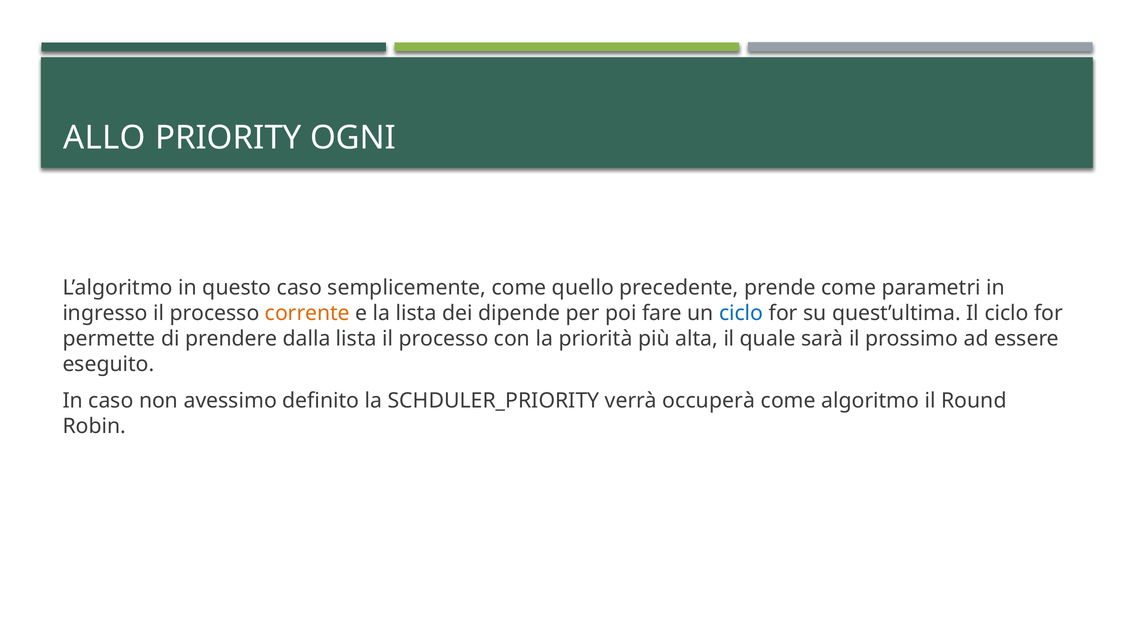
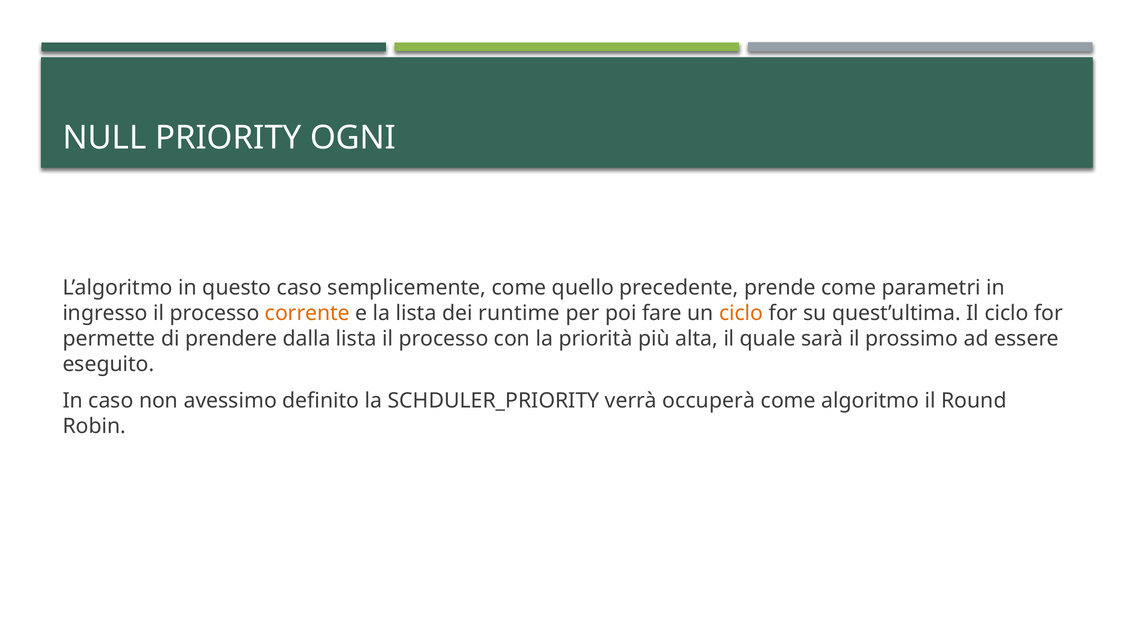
ALLO: ALLO -> NULL (105, 138)
dipende: dipende -> runtime (519, 313)
ciclo colour: blue -> orange (741, 313)
